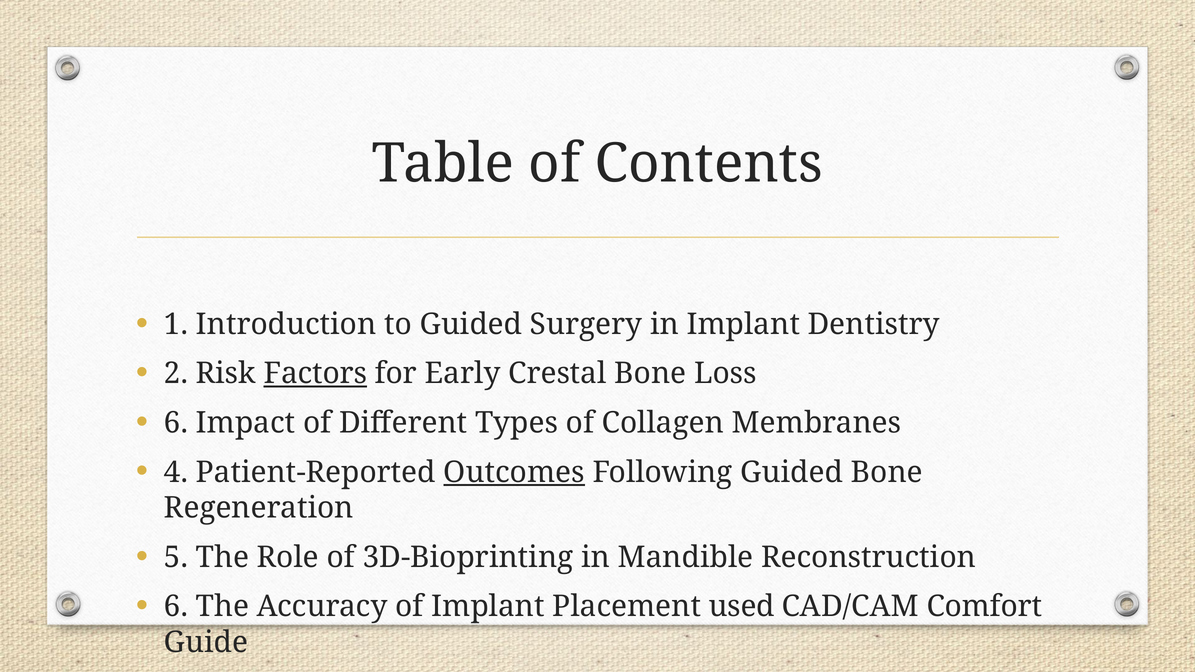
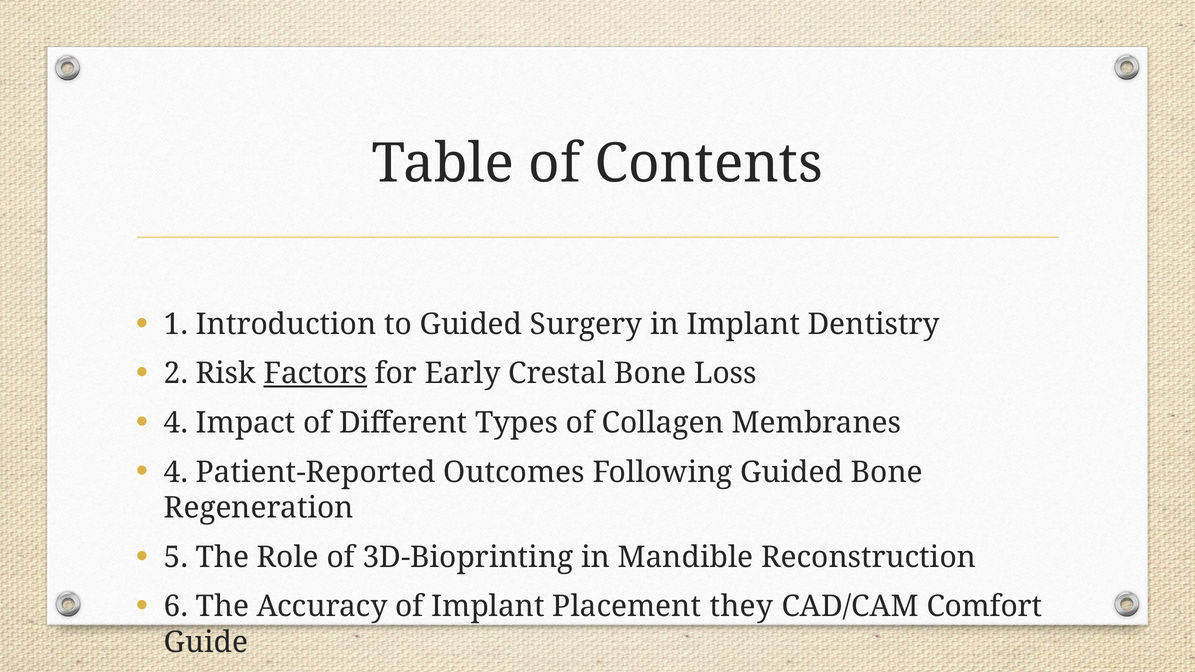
6: 6 -> 4 (176, 423)
Outcomes underline: present -> none (514, 472)
used: used -> they (741, 607)
